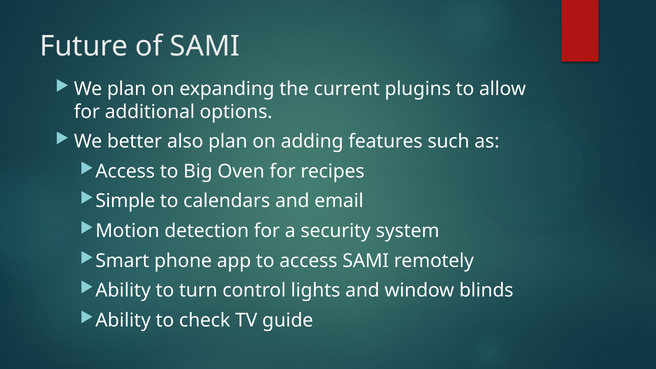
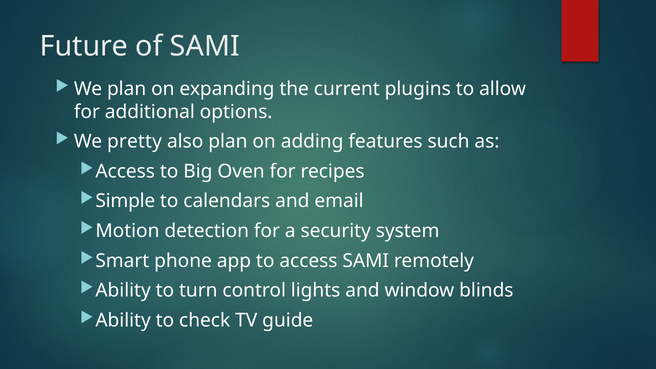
better: better -> pretty (134, 142)
